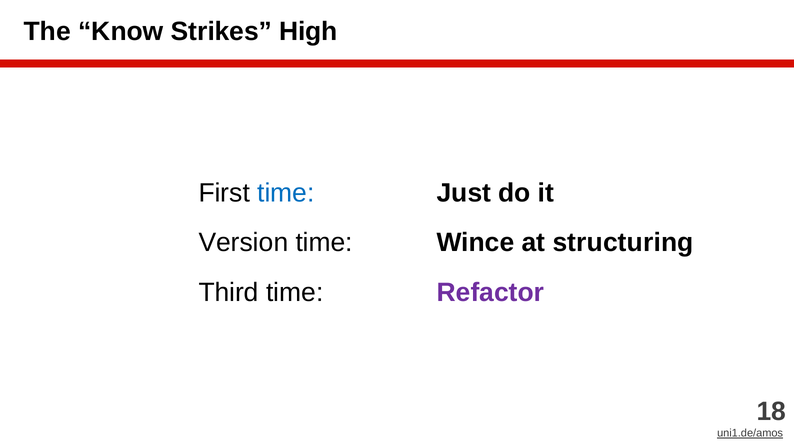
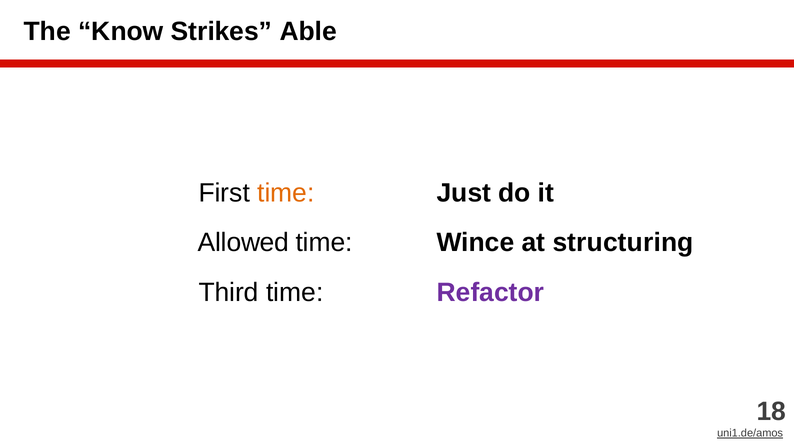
High: High -> Able (308, 32)
time colour: blue -> orange (286, 193)
Version: Version -> Allowed (244, 242)
